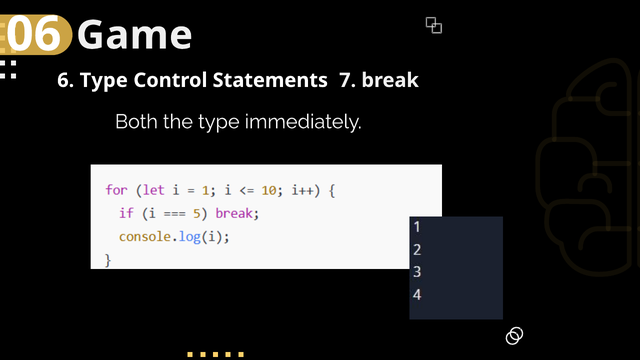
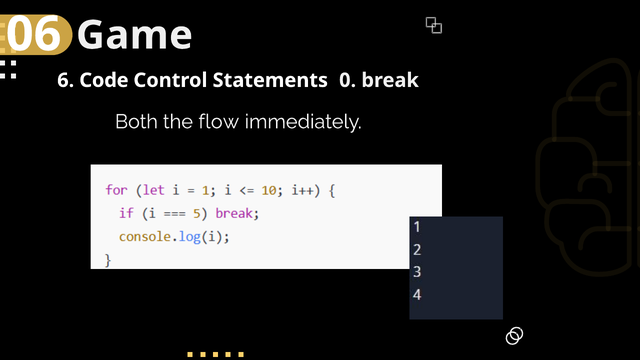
6 Type: Type -> Code (104, 80)
7: 7 -> 0 (348, 80)
the type: type -> flow (219, 122)
